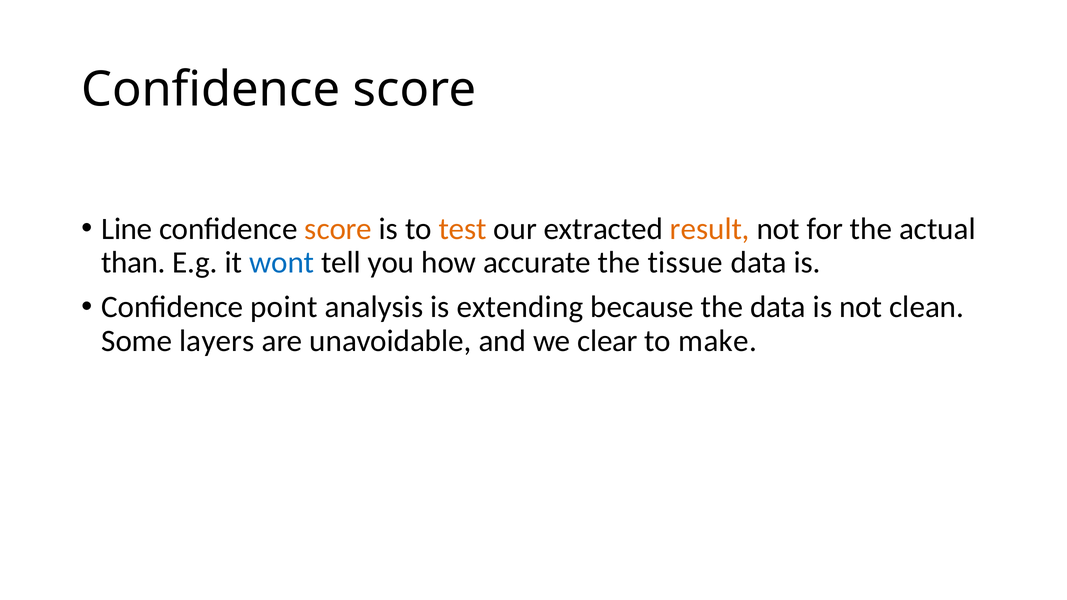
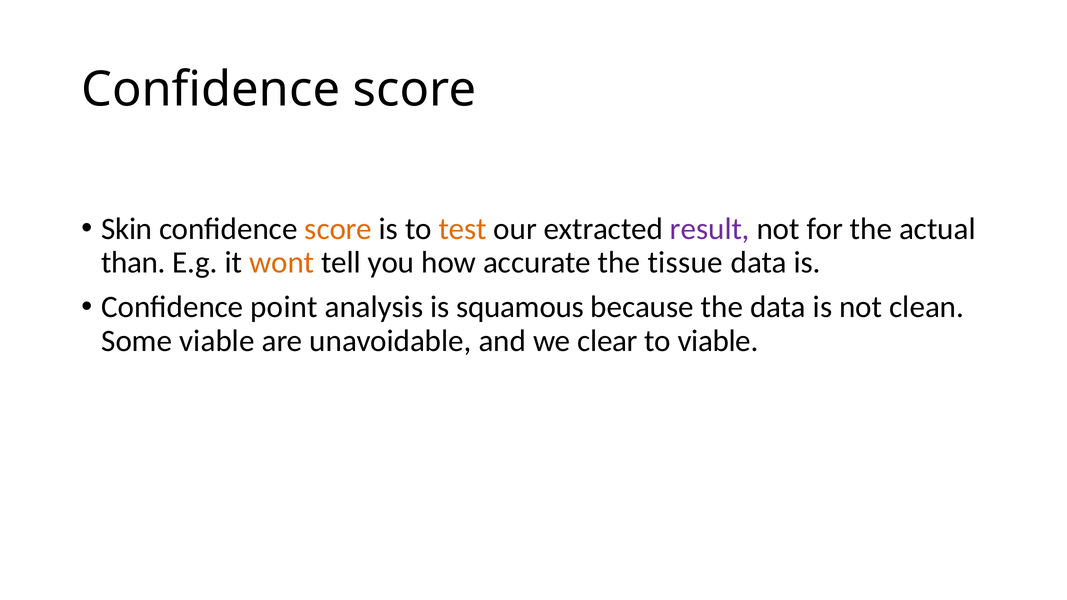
Line: Line -> Skin (127, 229)
result colour: orange -> purple (710, 229)
wont colour: blue -> orange (282, 263)
extending: extending -> squamous (520, 307)
Some layers: layers -> viable (217, 341)
to make: make -> viable (718, 341)
